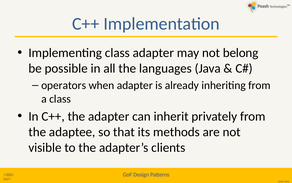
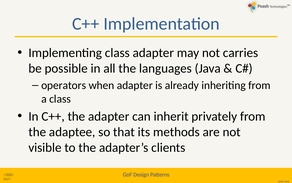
belong: belong -> carries (241, 53)
